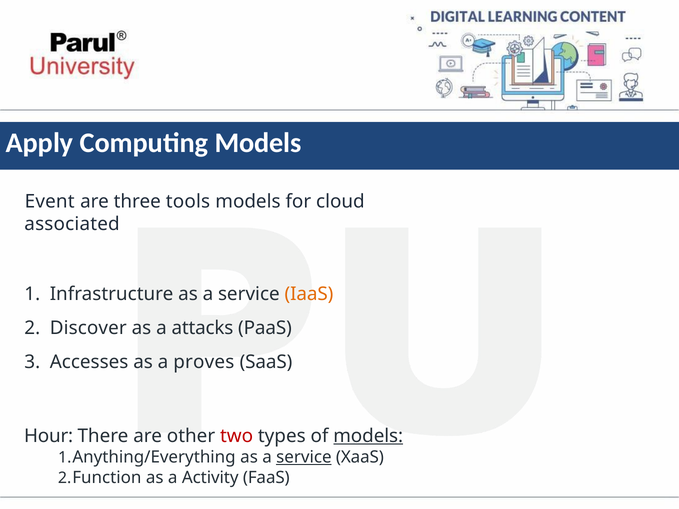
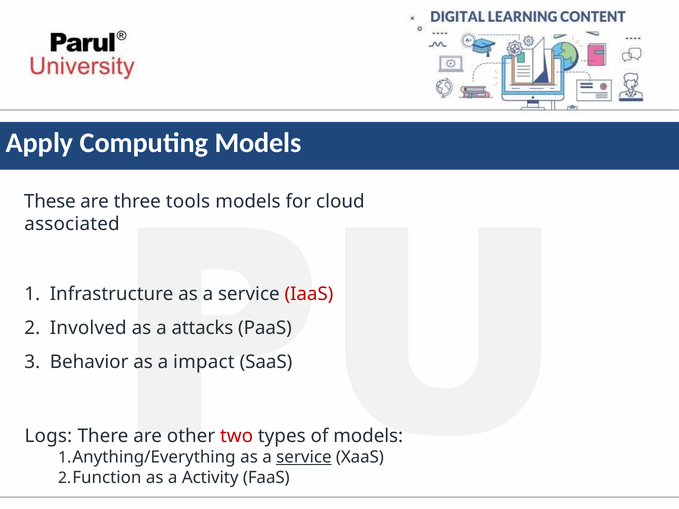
Event: Event -> These (50, 202)
IaaS colour: orange -> red (309, 294)
Discover: Discover -> Involved (88, 328)
Accesses: Accesses -> Behavior (89, 362)
proves: proves -> impact (204, 362)
Hour: Hour -> Logs (48, 436)
models underline: present -> none (368, 436)
